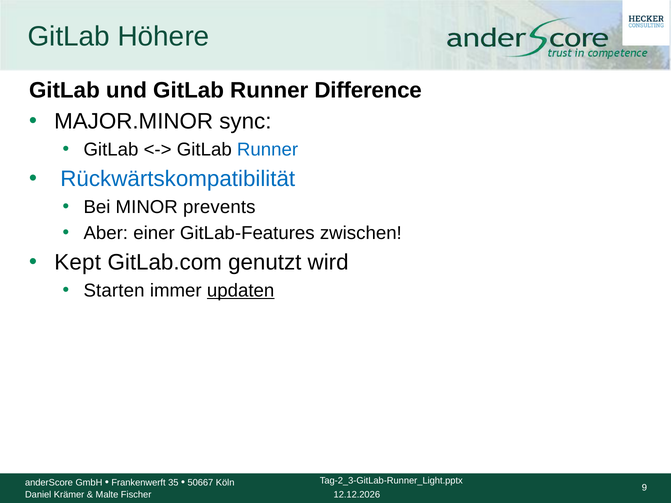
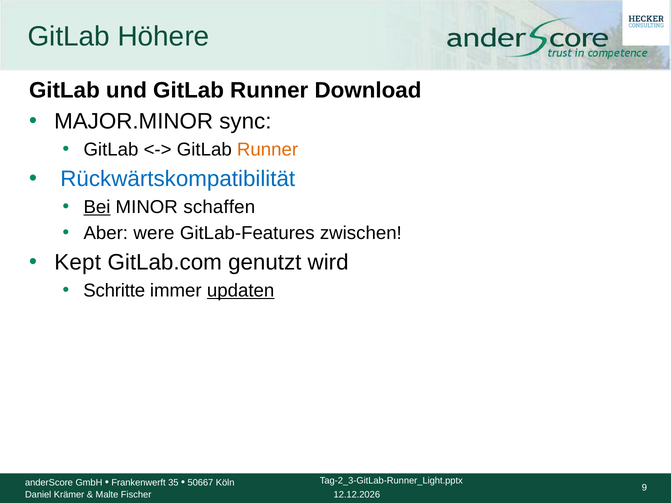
Difference: Difference -> Download (368, 90)
Runner colour: blue -> orange (268, 150)
Bei underline: none -> present (97, 207)
prevents: prevents -> schaffen (219, 207)
einer: einer -> were (154, 233)
Starten: Starten -> Schritte (114, 291)
